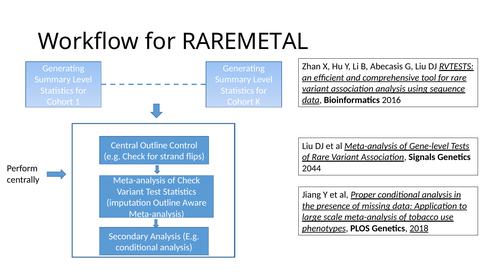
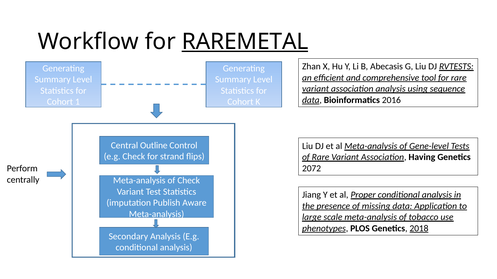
RAREMETAL underline: none -> present (245, 42)
Signals: Signals -> Having (422, 158)
2044: 2044 -> 2072 (312, 169)
imputation Outline: Outline -> Publish (167, 203)
